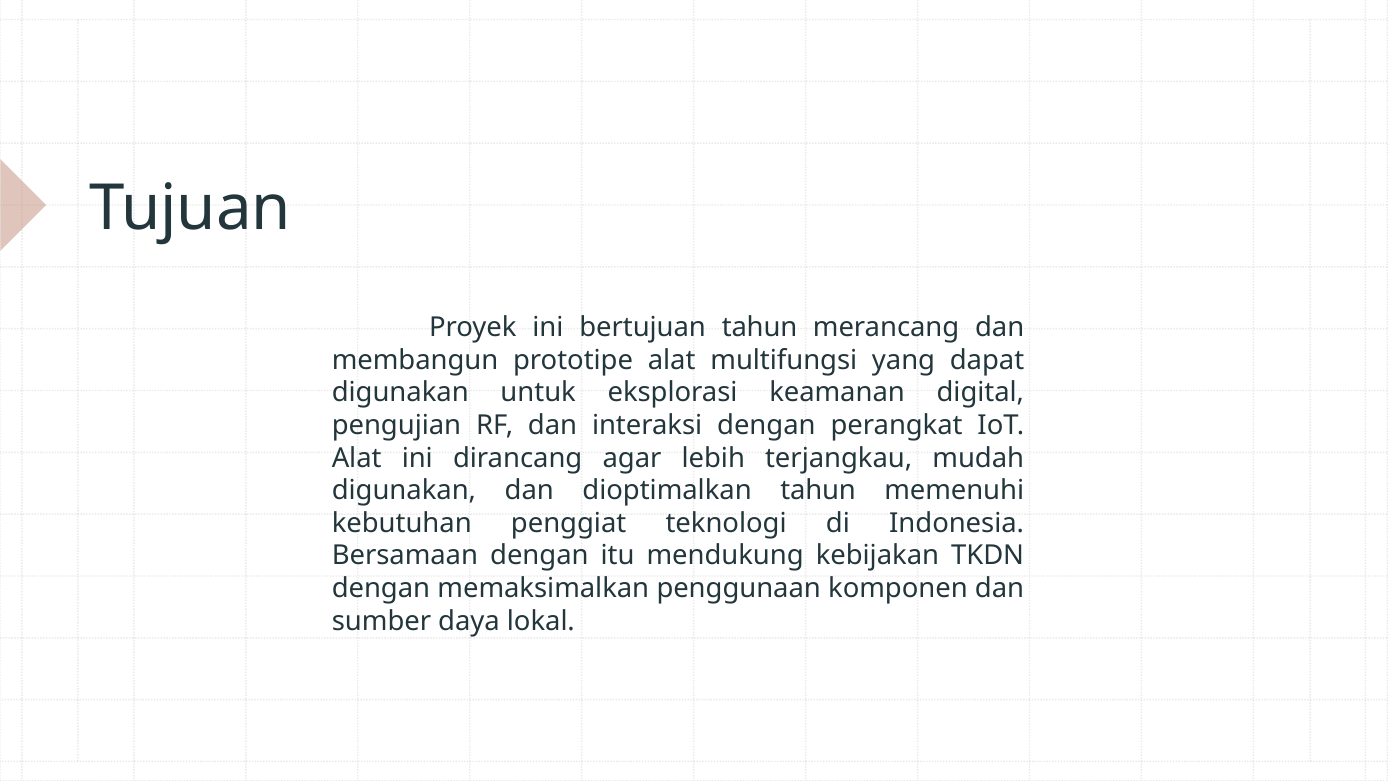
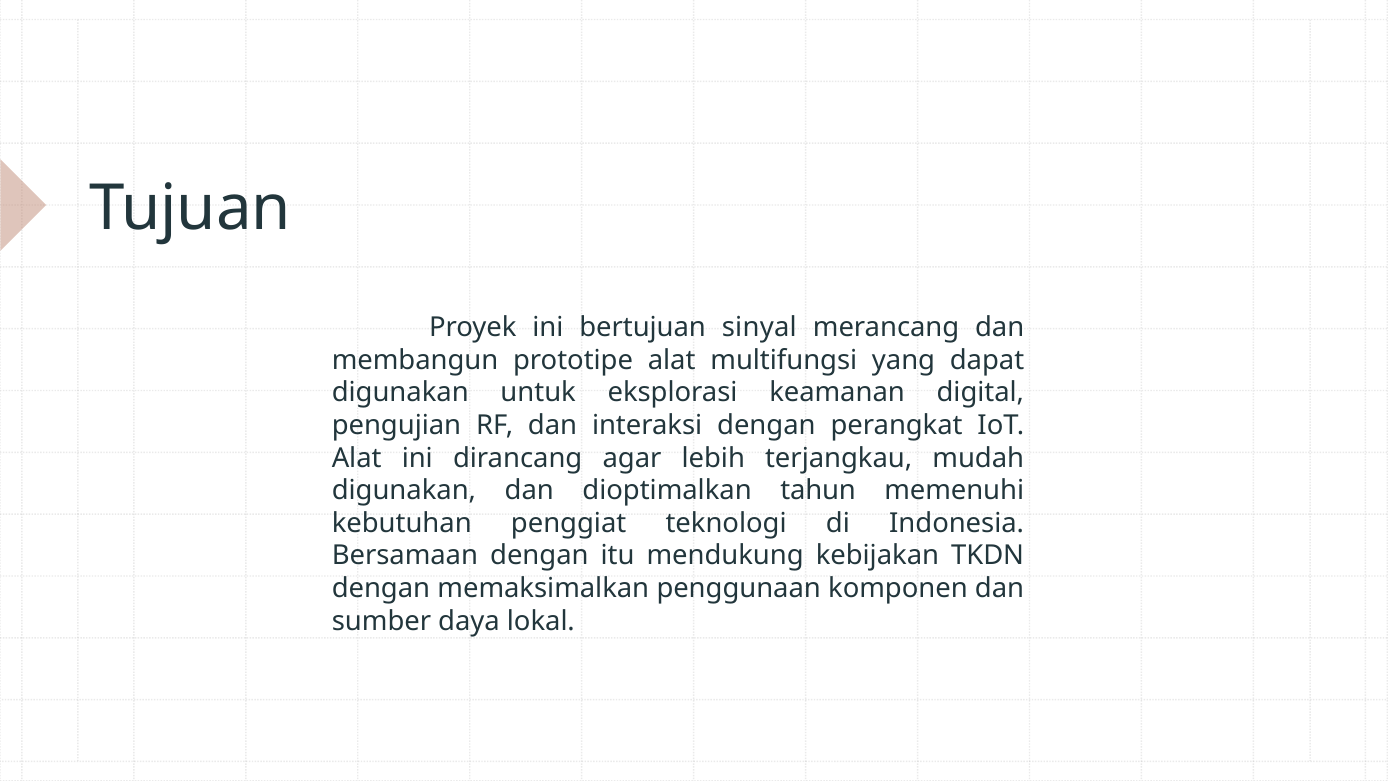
bertujuan tahun: tahun -> sinyal (759, 328)
